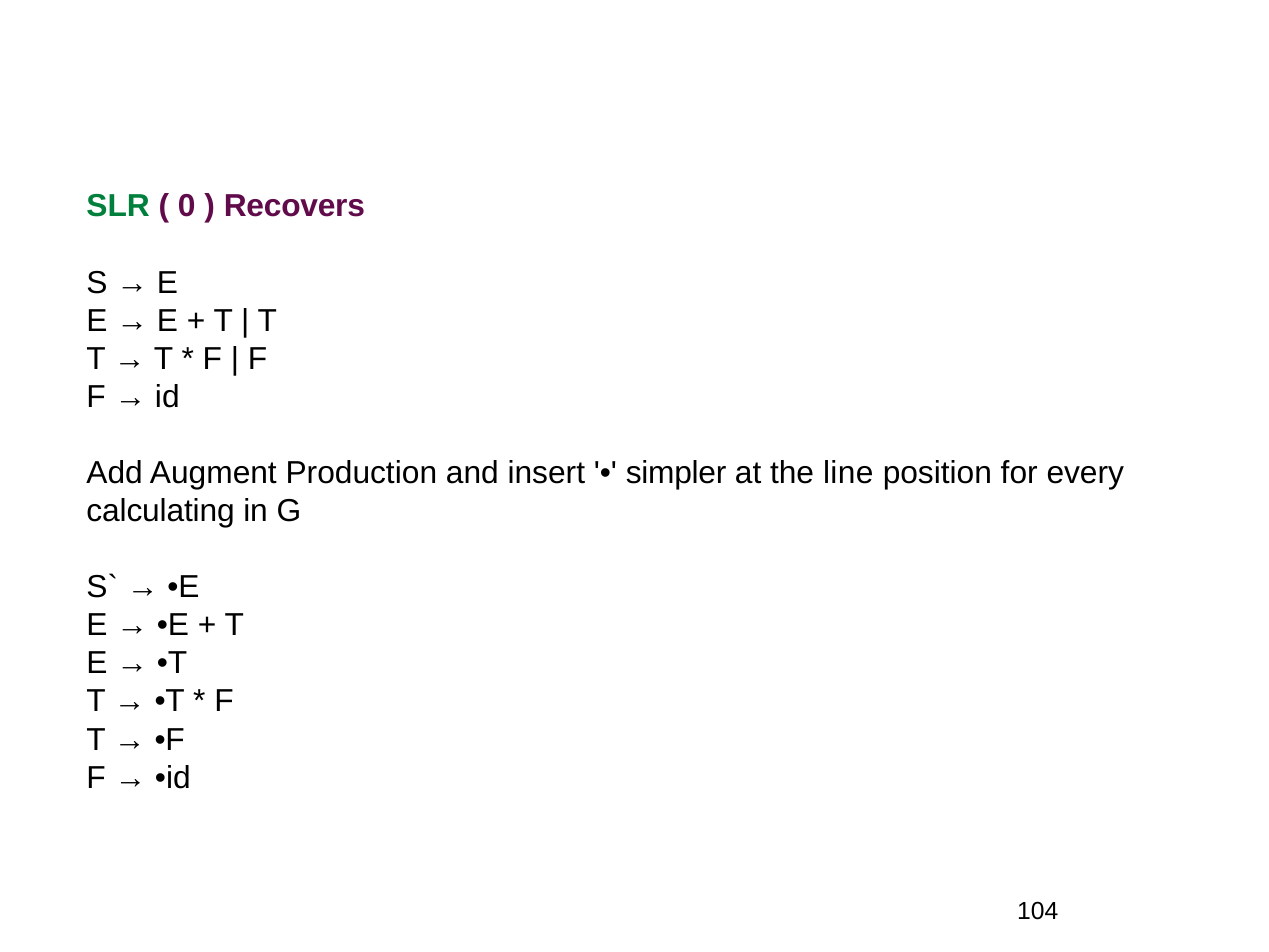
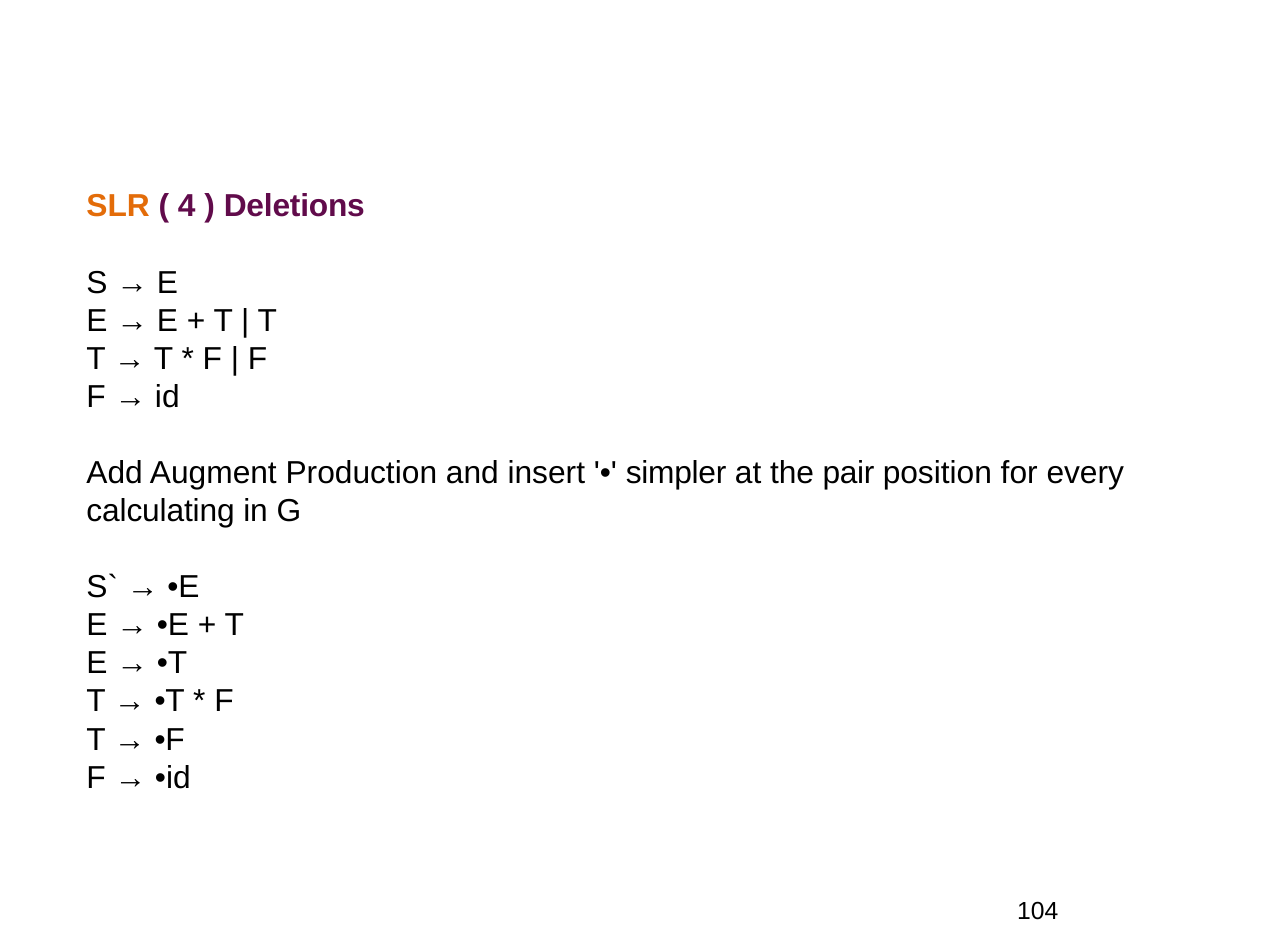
SLR colour: green -> orange (118, 206)
0: 0 -> 4 (187, 206)
Recovers: Recovers -> Deletions (294, 206)
line: line -> pair (849, 473)
